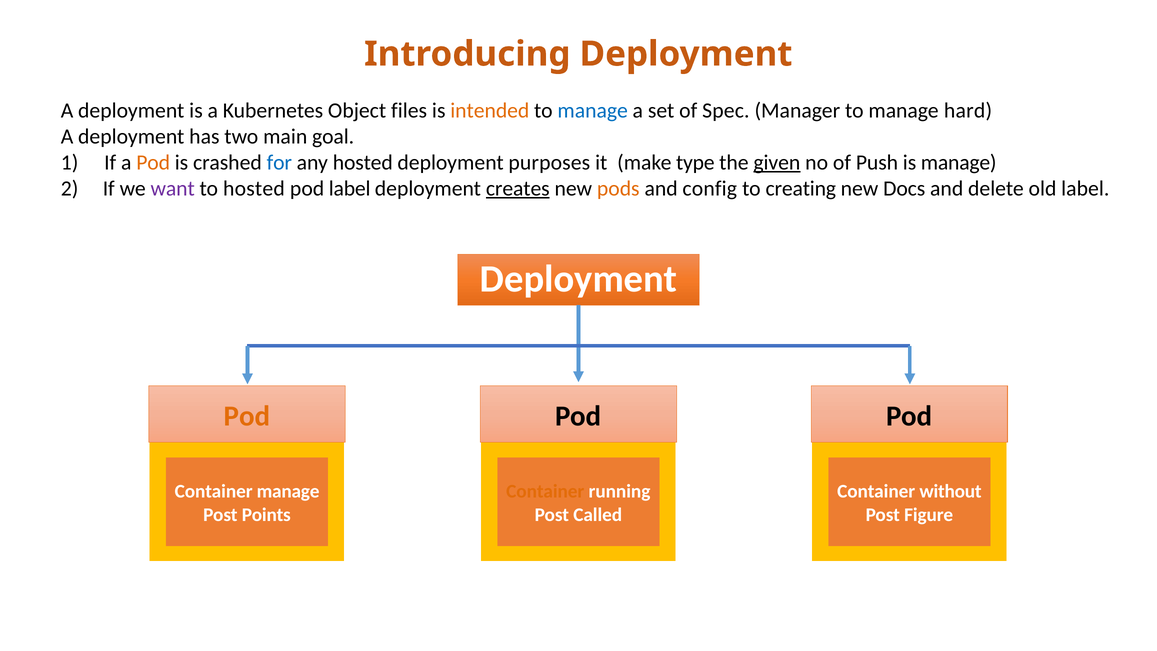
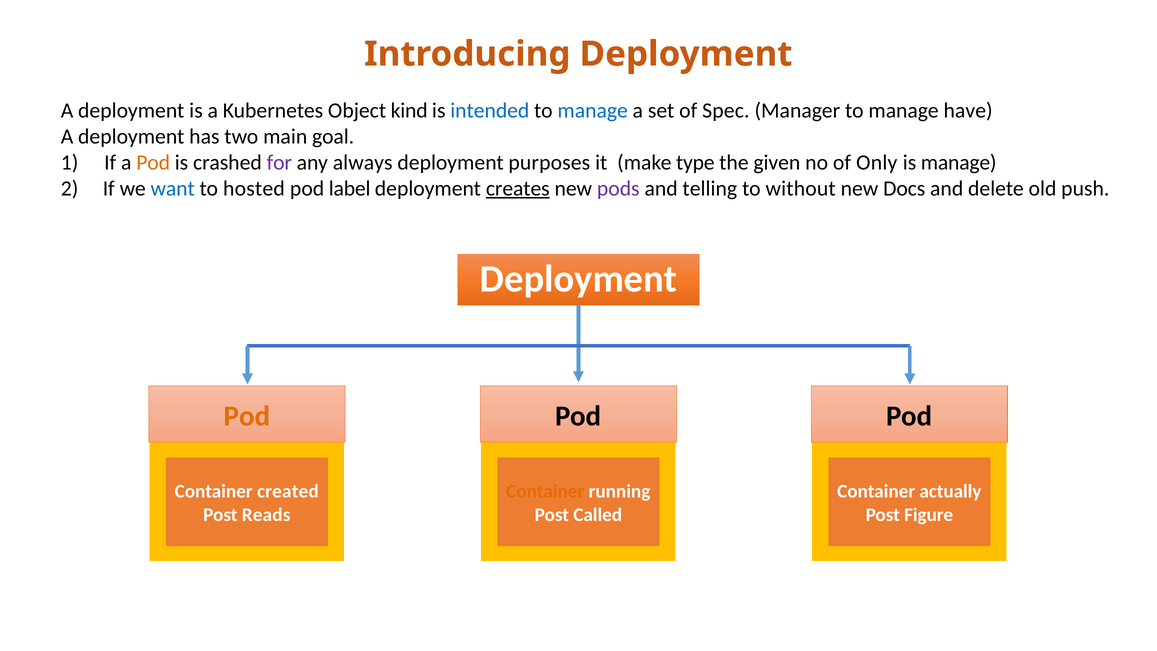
files: files -> kind (409, 110)
intended colour: orange -> blue (490, 110)
hard: hard -> have (968, 110)
for colour: blue -> purple (279, 162)
any hosted: hosted -> always (363, 162)
given underline: present -> none (777, 162)
Push: Push -> Only (877, 162)
want colour: purple -> blue (173, 188)
pods colour: orange -> purple (618, 188)
config: config -> telling (710, 188)
creating: creating -> without (801, 188)
old label: label -> push (1085, 188)
Container manage: manage -> created (288, 491)
without: without -> actually (950, 491)
Points: Points -> Reads (266, 515)
